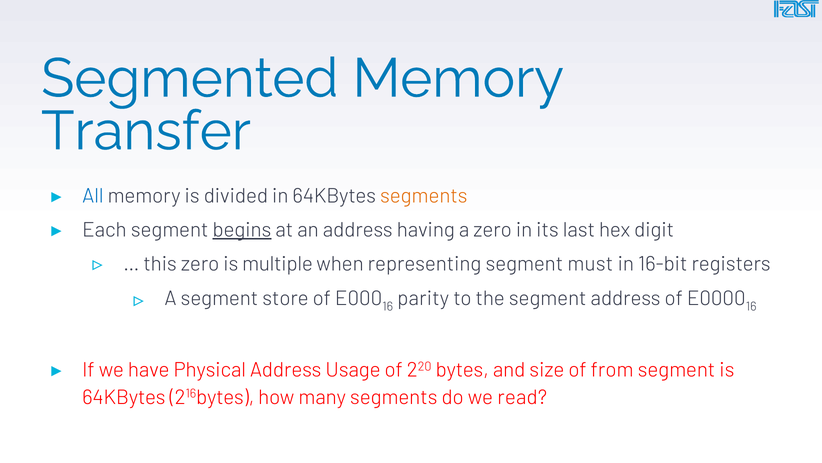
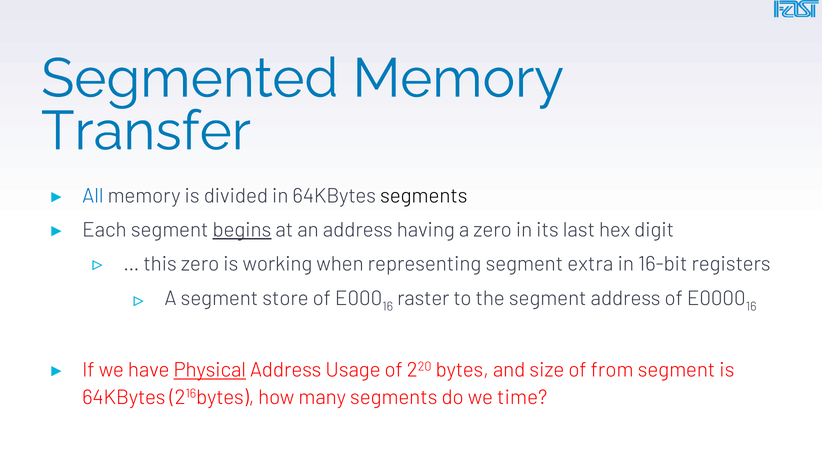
segments colour: orange -> black (424, 196)
multiple: multiple -> working (277, 264)
must: must -> extra (590, 264)
parity: parity -> raster (423, 298)
Physical underline: none -> present (210, 370)
read: read -> time (522, 397)
